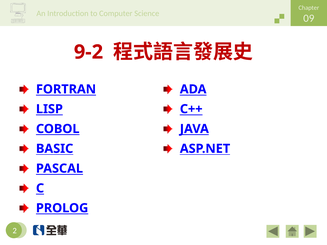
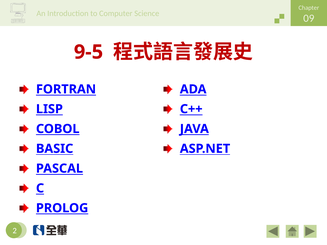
9-2: 9-2 -> 9-5 (88, 52)
